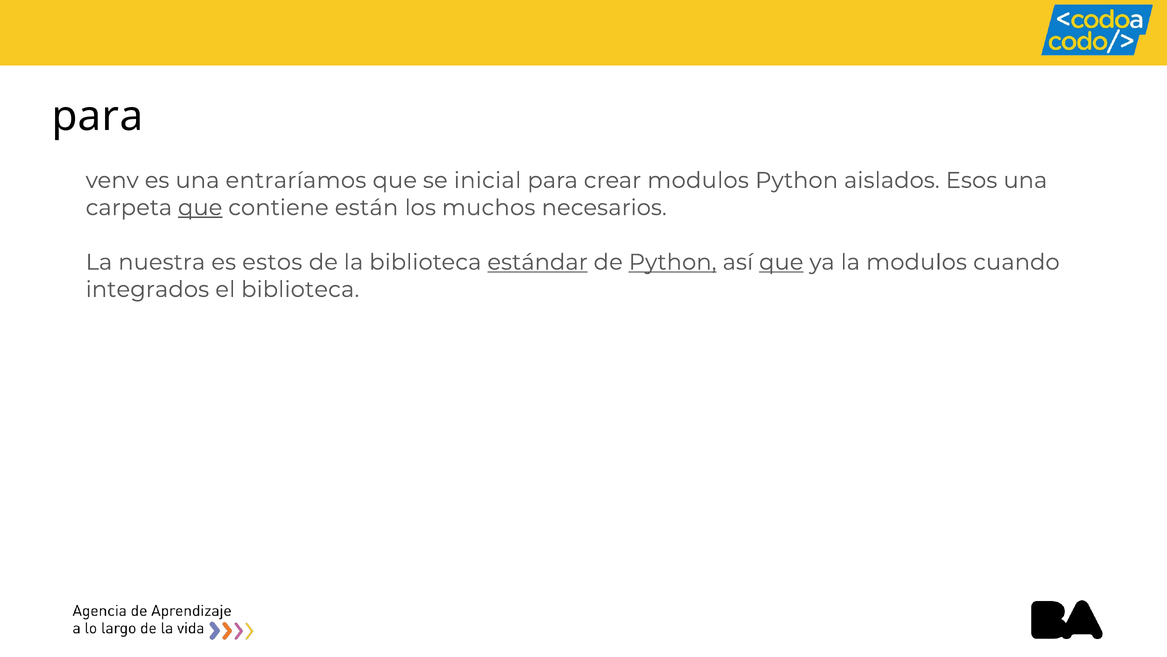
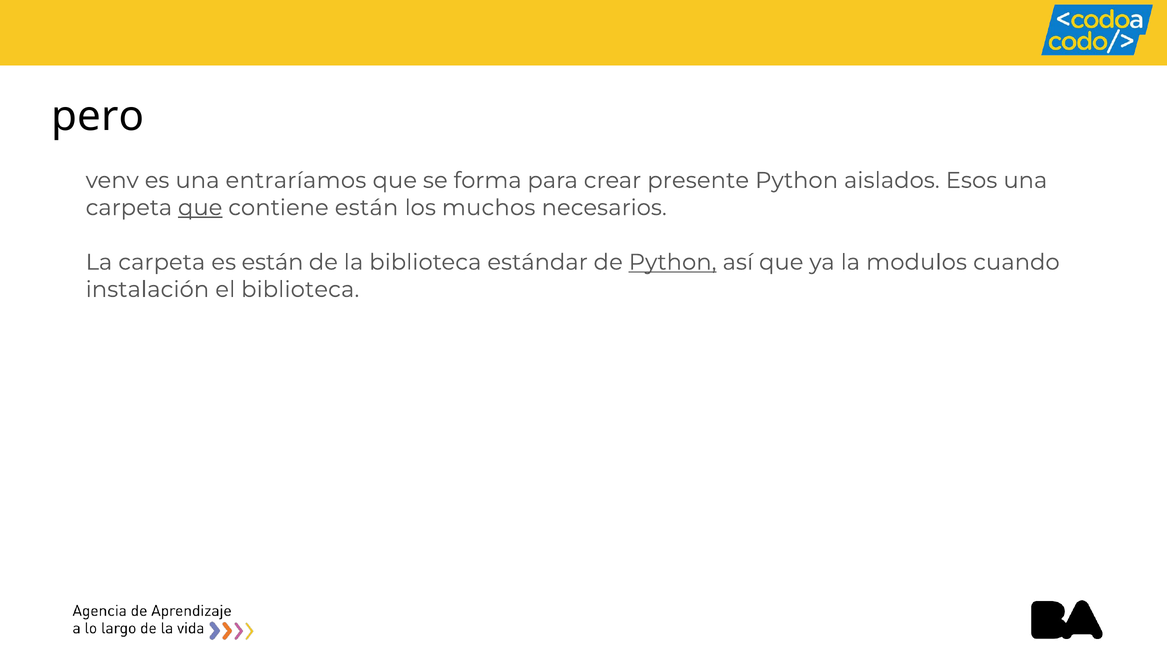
para: para -> pero (98, 116)
inicial: inicial -> forma (488, 180)
crear modulos: modulos -> presente (698, 180)
La nuestra: nuestra -> carpeta (162, 262)
es estos: estos -> están (272, 262)
estándar underline: present -> none (538, 262)
que underline: present -> none (781, 262)
integrados: integrados -> instalación (147, 289)
